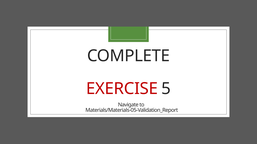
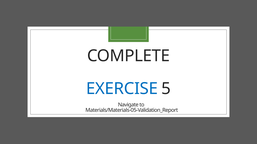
EXERCISE colour: red -> blue (122, 89)
